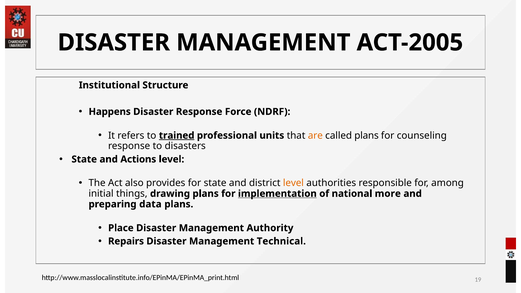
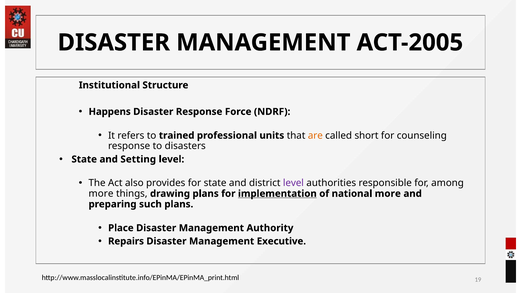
trained underline: present -> none (177, 135)
called plans: plans -> short (367, 135)
Actions: Actions -> Setting (138, 159)
level colour: orange -> purple (293, 183)
initial: initial -> more (101, 194)
data: data -> such (150, 204)
Technical: Technical -> Executive (281, 241)
